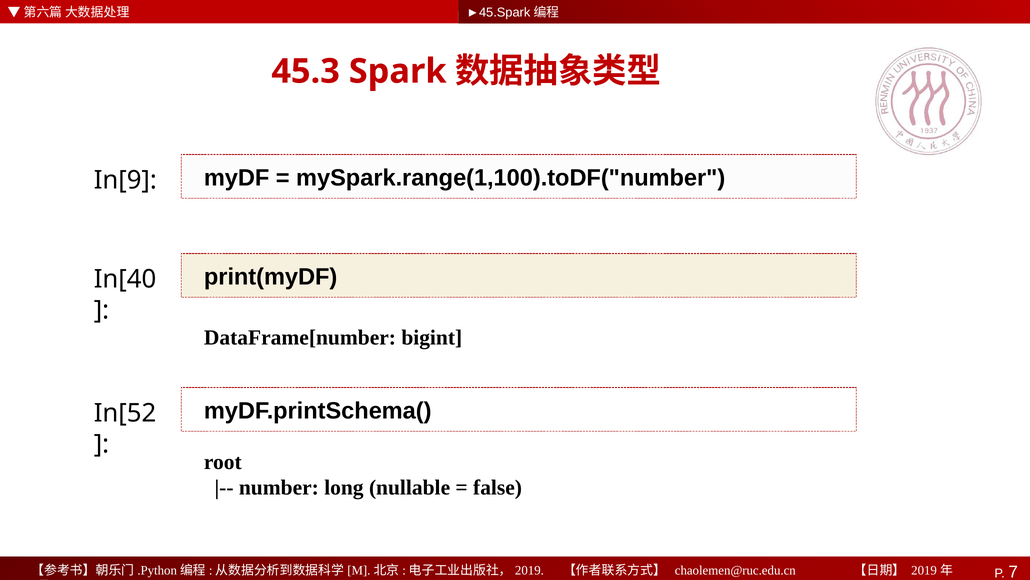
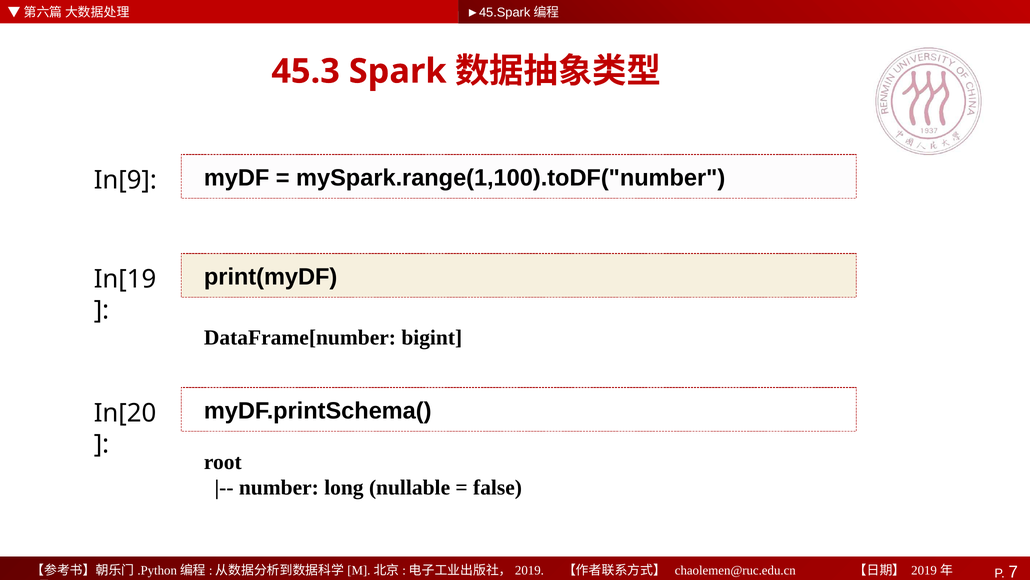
In[40: In[40 -> In[19 (125, 279)
In[52: In[52 -> In[20 (125, 413)
